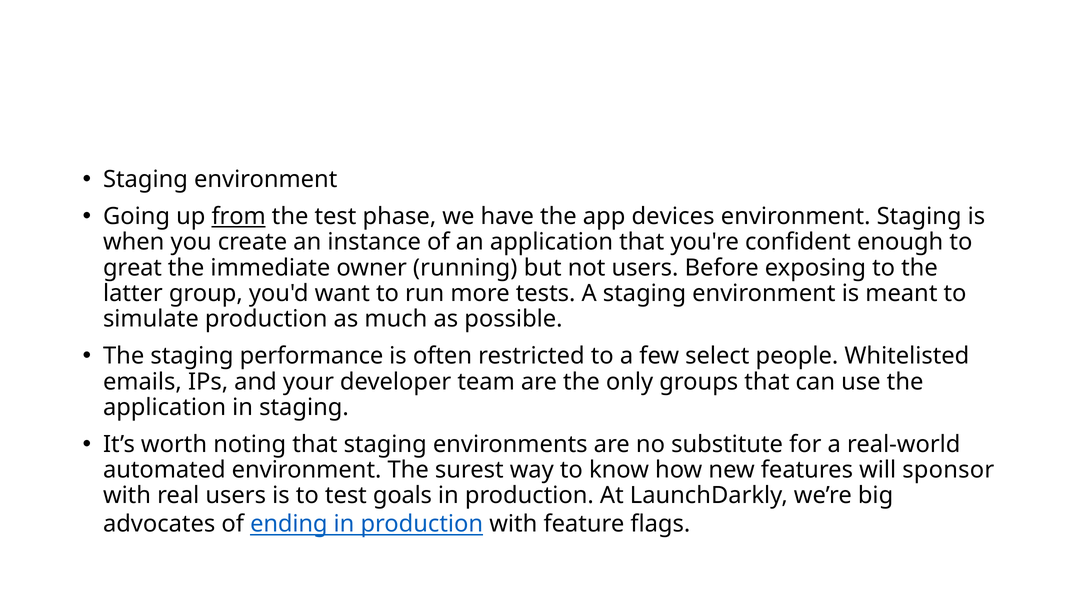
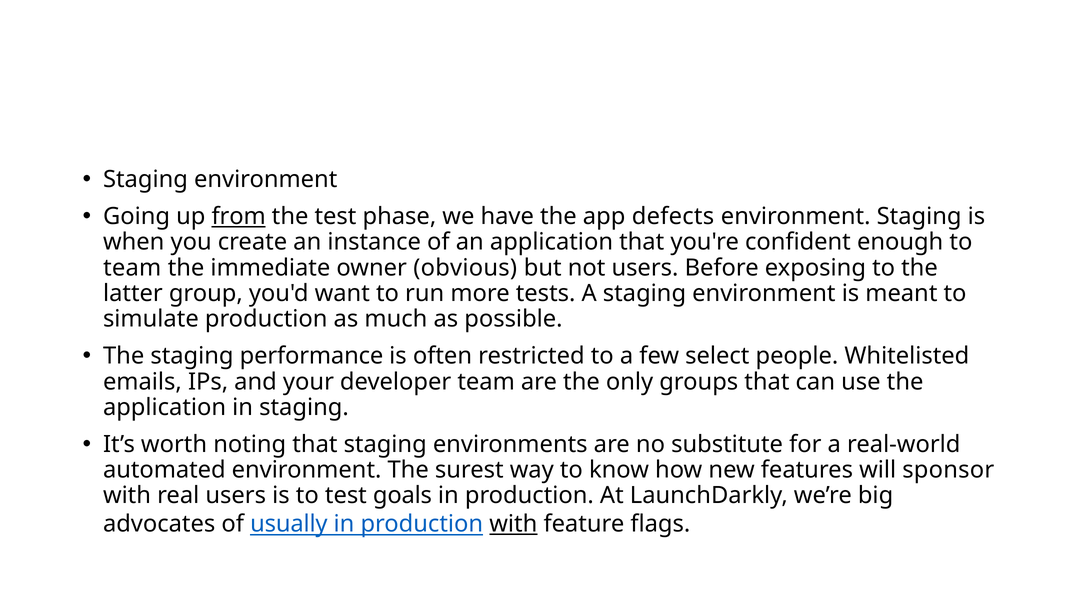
devices: devices -> defects (673, 216)
great: great -> team (132, 267)
running: running -> obvious (465, 267)
ending: ending -> usually (289, 523)
with underline: none -> present (513, 523)
